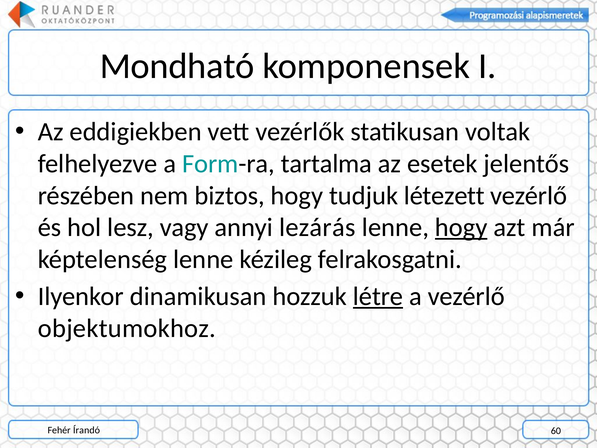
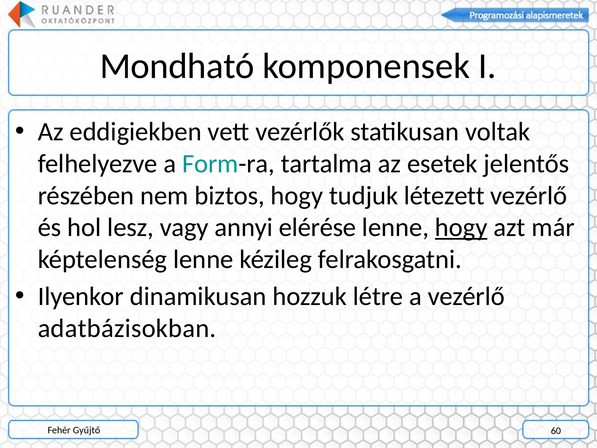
lezárás: lezárás -> elérése (317, 227)
létre underline: present -> none (378, 296)
objektumokhoz: objektumokhoz -> adatbázisokban (127, 328)
Írandó: Írandó -> Gyűjtő (87, 430)
